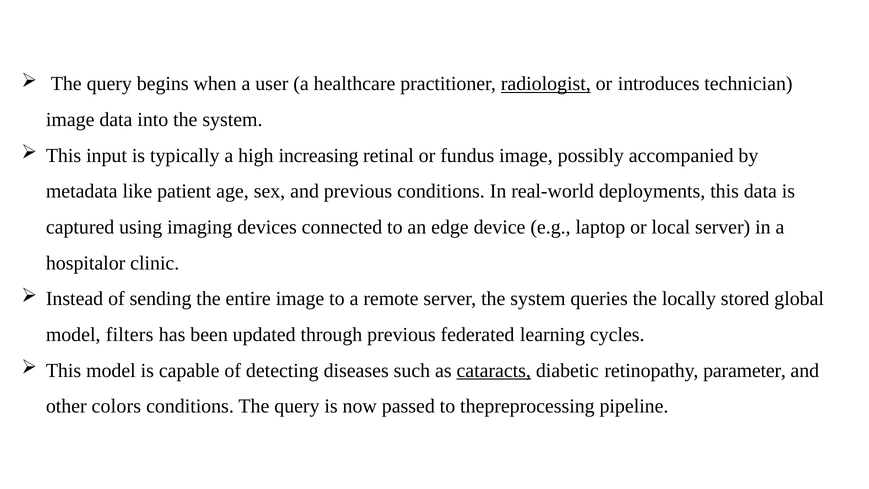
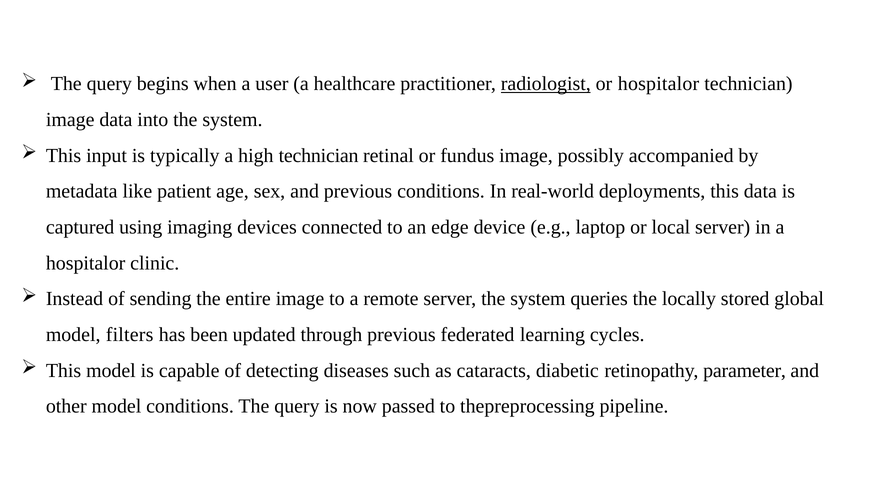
or introduces: introduces -> hospitalor (659, 84)
high increasing: increasing -> technician (319, 155)
cataracts underline: present -> none (494, 370)
other colors: colors -> model (116, 406)
